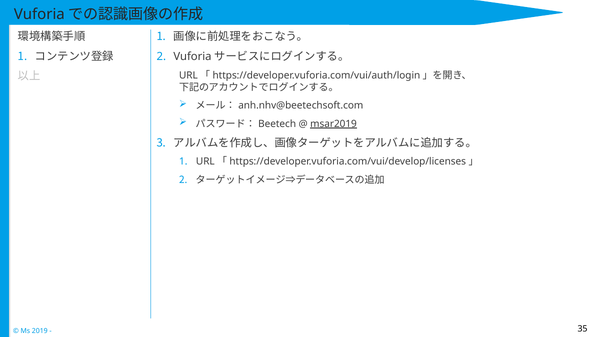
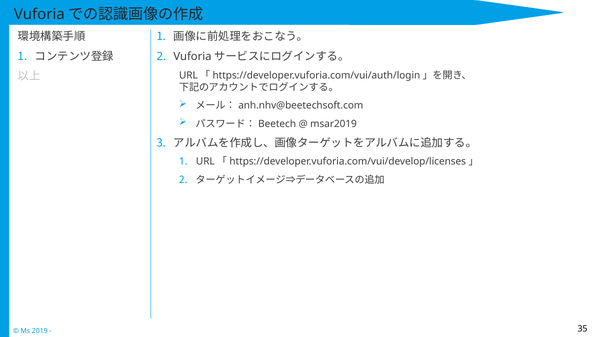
msar2019 underline: present -> none (334, 124)
